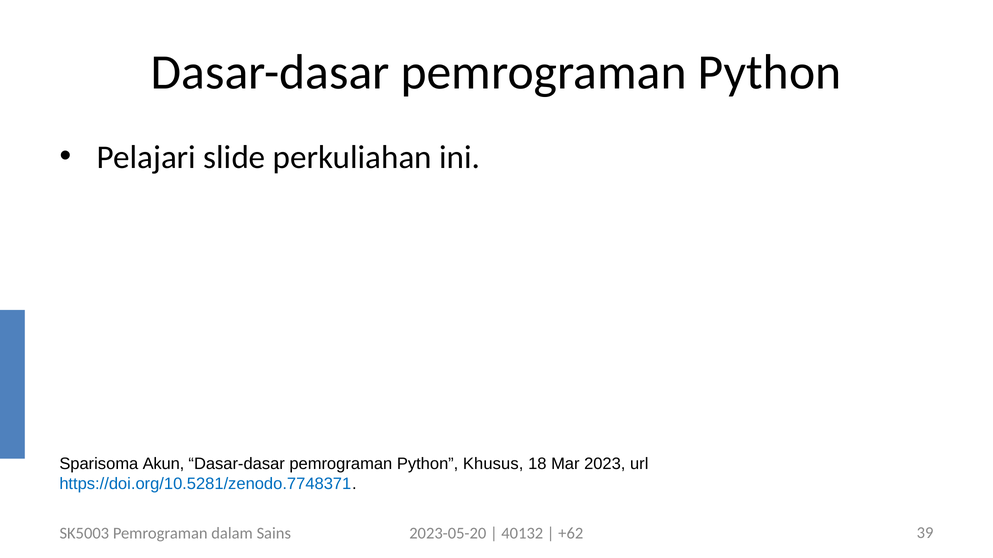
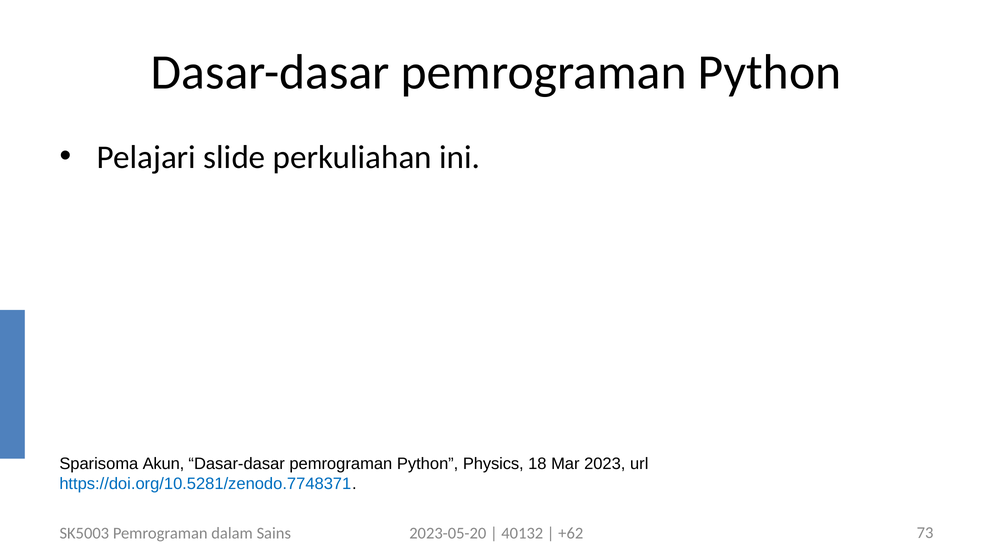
Khusus: Khusus -> Physics (493, 464)
39: 39 -> 73 (925, 534)
